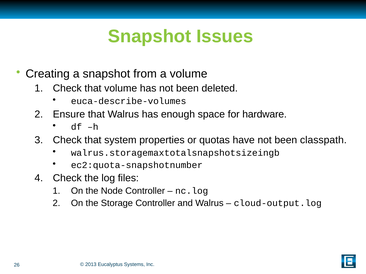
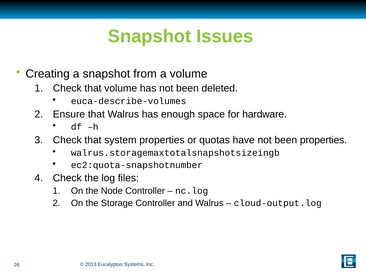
been classpath: classpath -> properties (323, 140)
